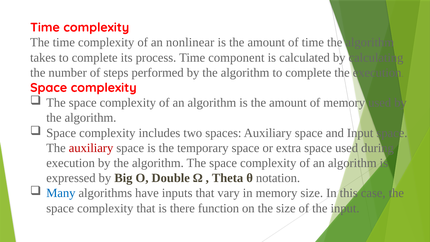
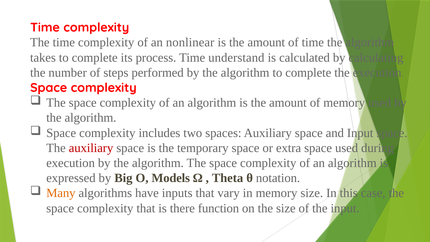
component: component -> understand (236, 58)
Double: Double -> Models (171, 178)
Many colour: blue -> orange (61, 193)
